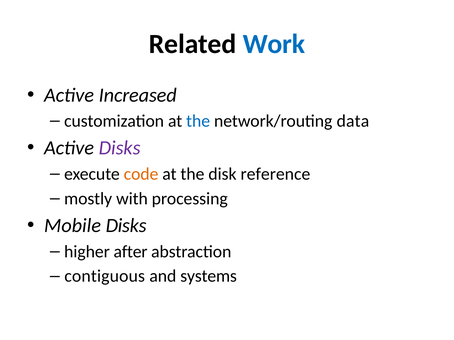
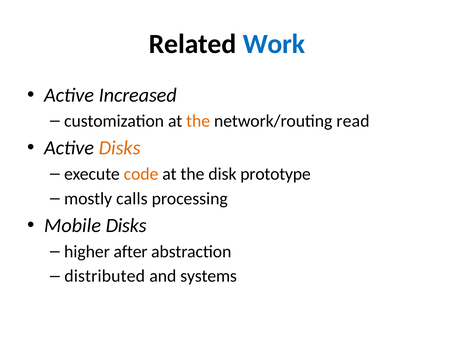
the colour: blue -> orange (198, 121)
data: data -> read (353, 121)
Disks colour: purple -> orange (120, 148)
reference: reference -> prototype (276, 174)
with: with -> calls (132, 199)
contiguous: contiguous -> distributed (105, 277)
